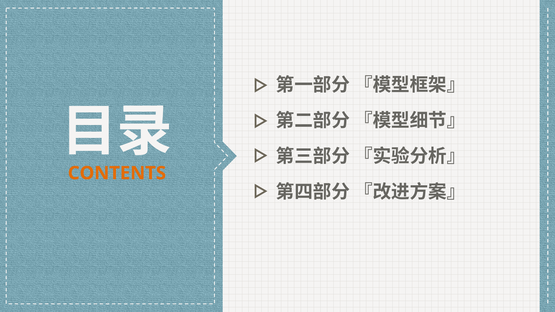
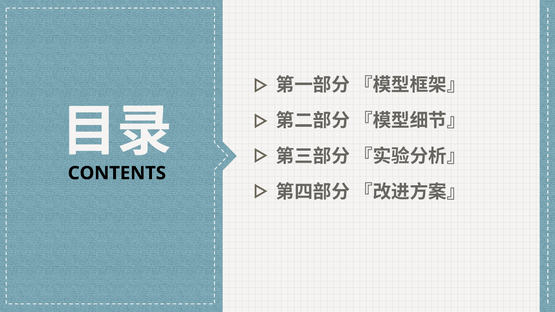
CONTENTS colour: orange -> black (117, 173)
